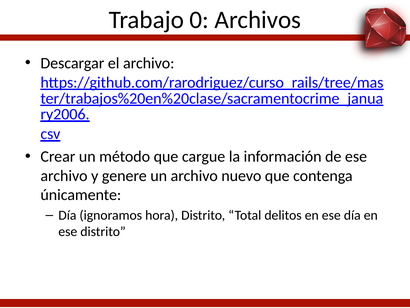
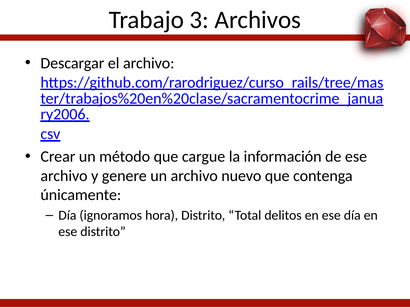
0: 0 -> 3 (199, 20)
